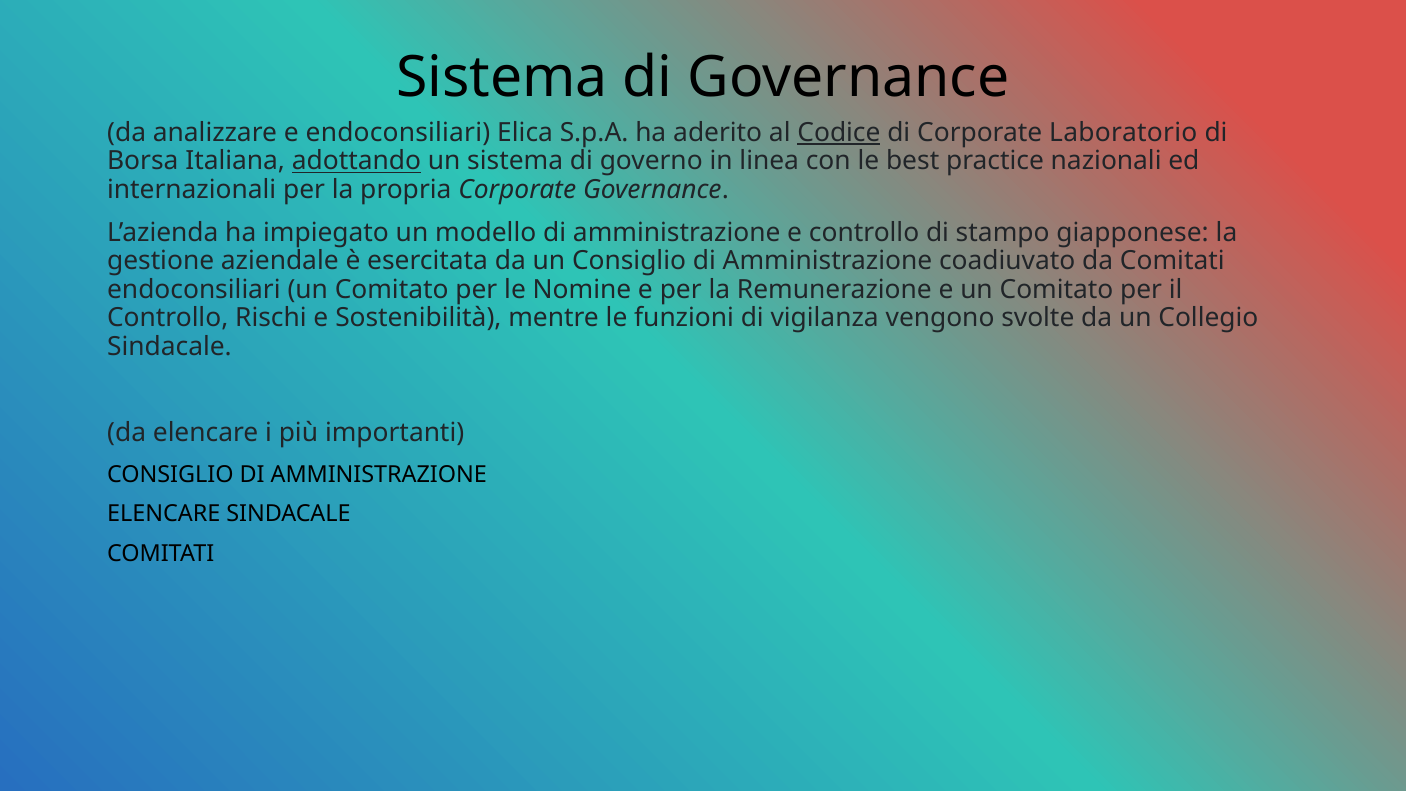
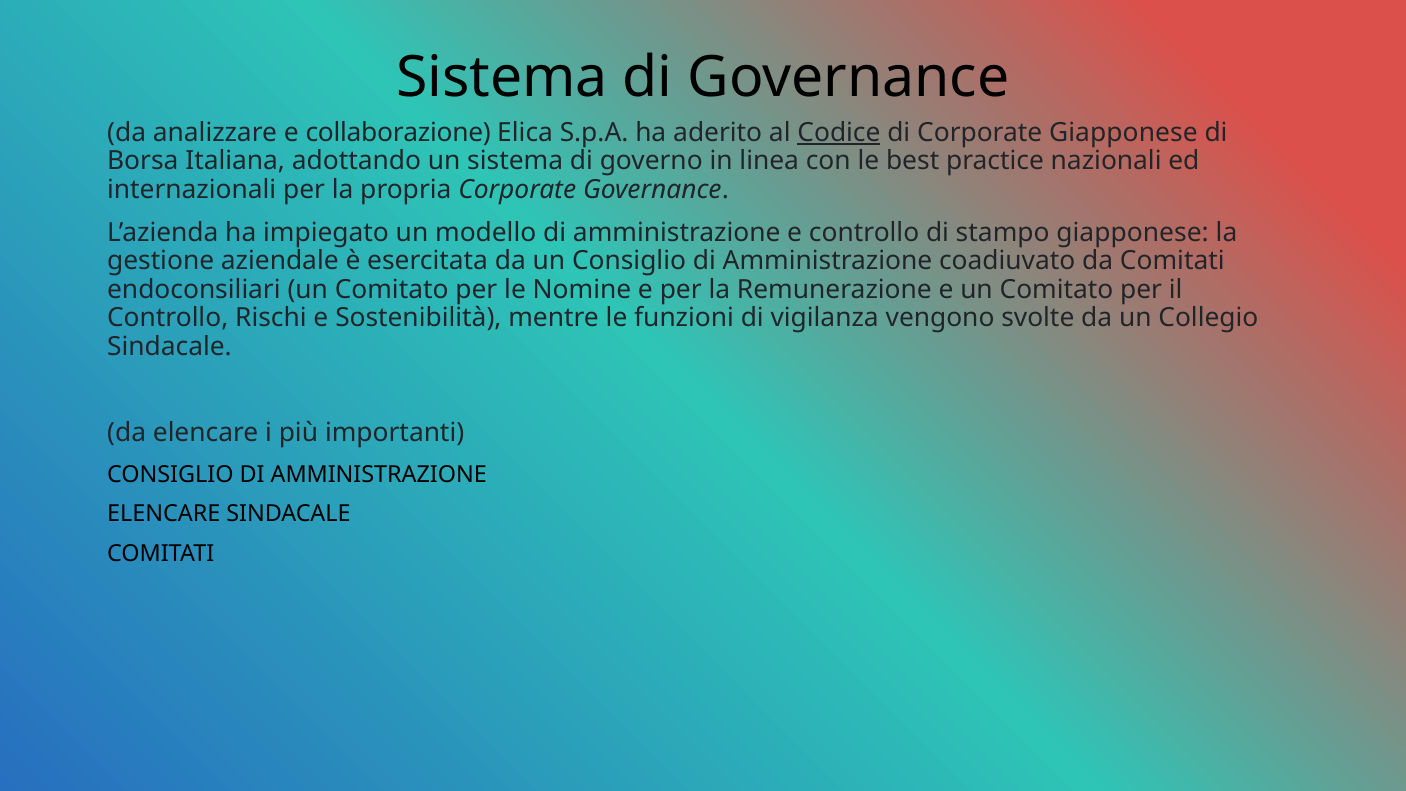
e endoconsiliari: endoconsiliari -> collaborazione (398, 132)
Corporate Laboratorio: Laboratorio -> Giapponese (1123, 132)
adottando underline: present -> none (356, 161)
